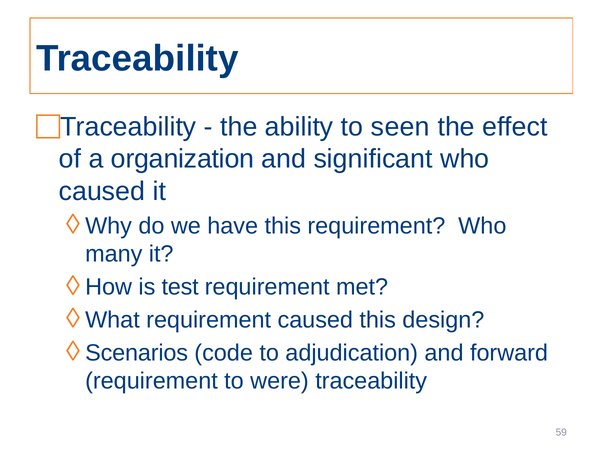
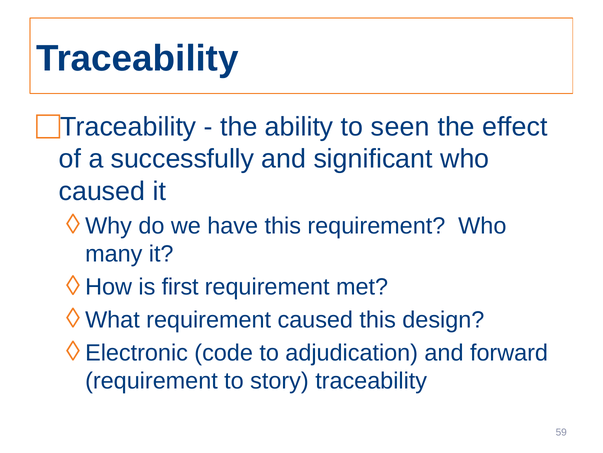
organization: organization -> successfully (182, 159)
test: test -> first (180, 286)
Scenarios: Scenarios -> Electronic (137, 352)
were: were -> story (280, 380)
